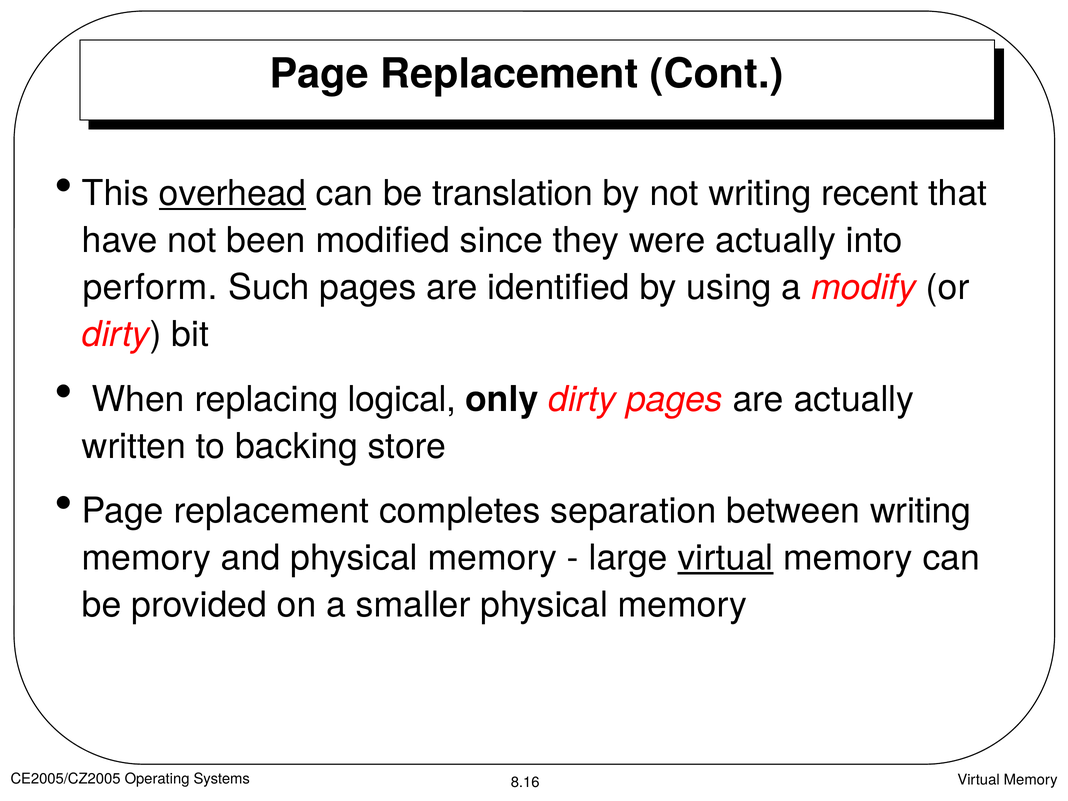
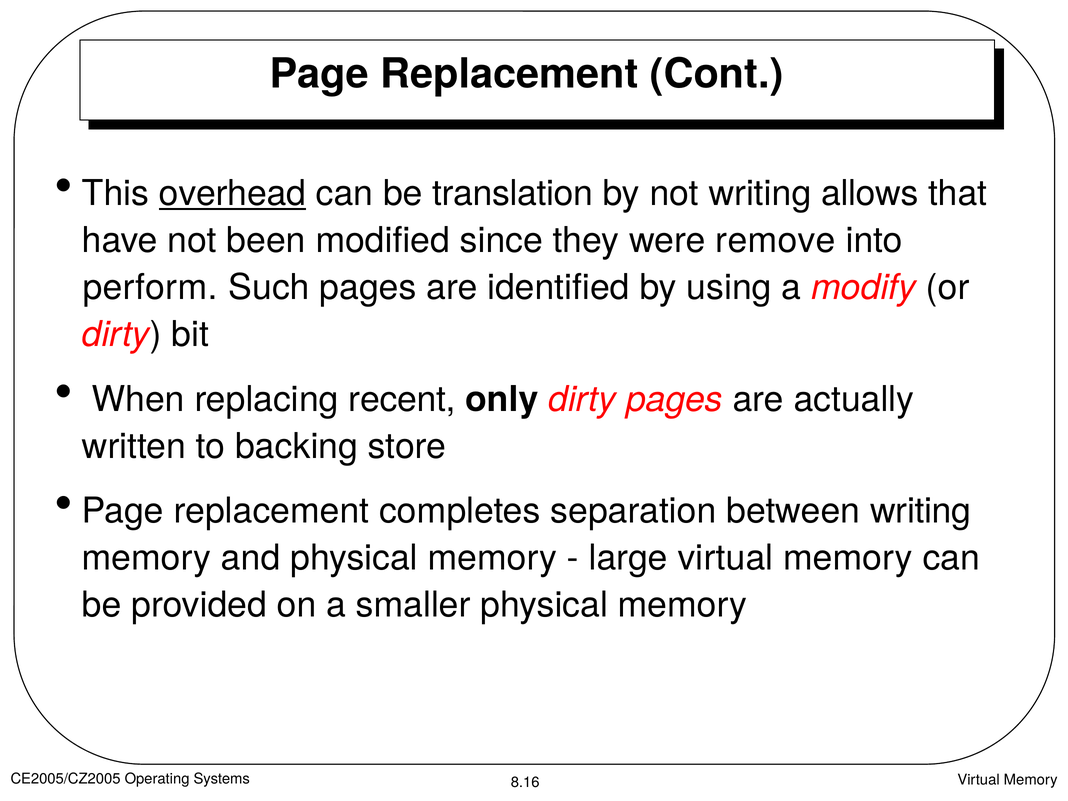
recent: recent -> allows (870, 194)
were actually: actually -> remove (776, 241)
logical: logical -> recent (402, 399)
virtual underline: present -> none (725, 558)
